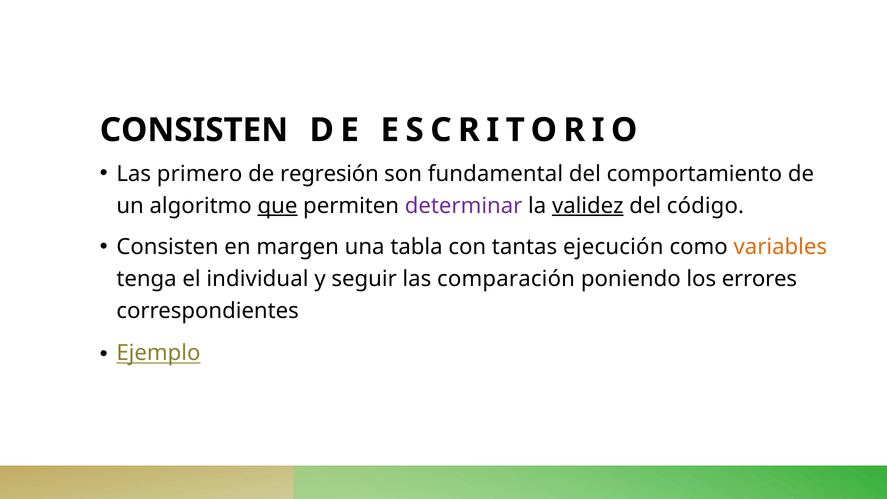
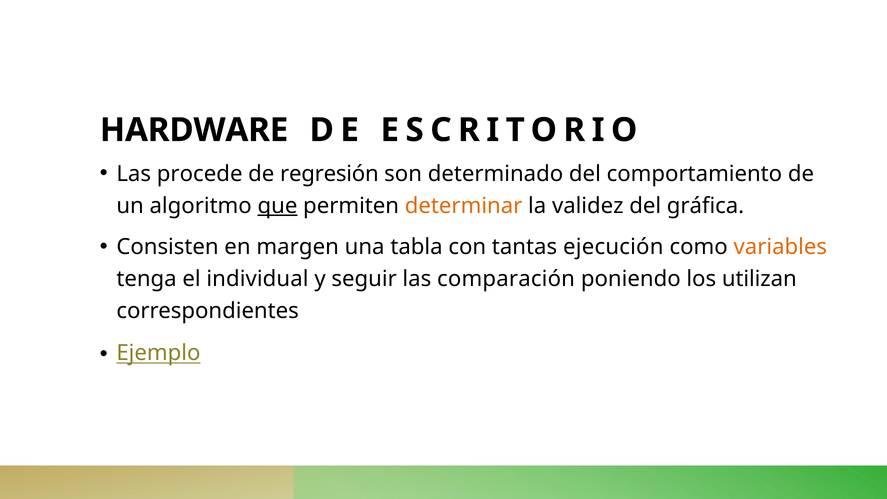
CONSISTEN: CONSISTEN -> HARDWARE (194, 130)
primero: primero -> procede (200, 174)
fundamental: fundamental -> determinado (495, 174)
determinar colour: purple -> orange (464, 206)
validez underline: present -> none (588, 206)
código: código -> gráfica (706, 206)
errores: errores -> utilizan (759, 279)
